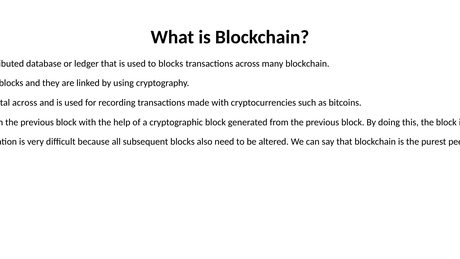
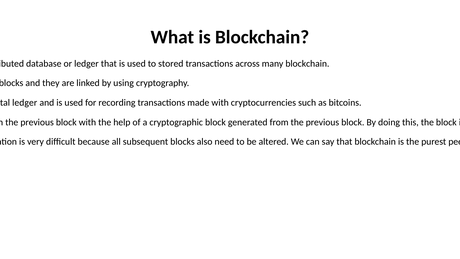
to blocks: blocks -> stored (171, 64)
across: across -> ledger (25, 103)
